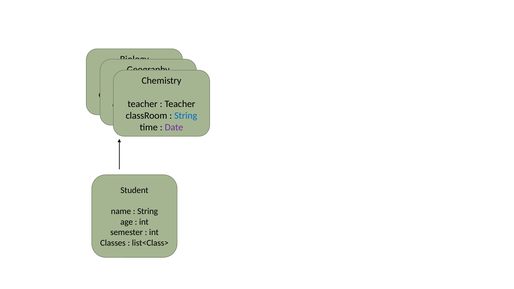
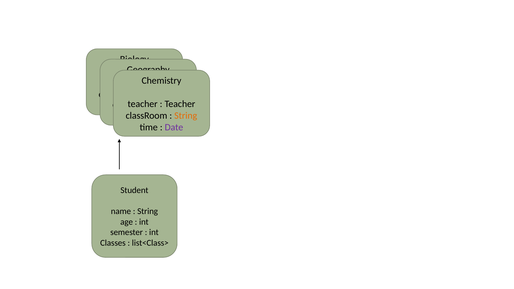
String colour: blue -> orange (186, 116)
